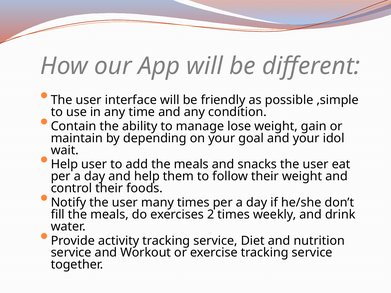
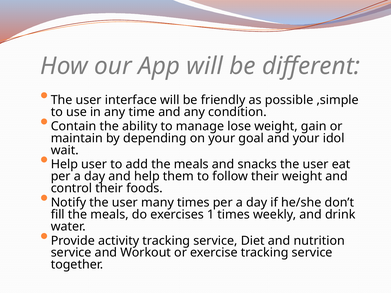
2: 2 -> 1 (211, 215)
